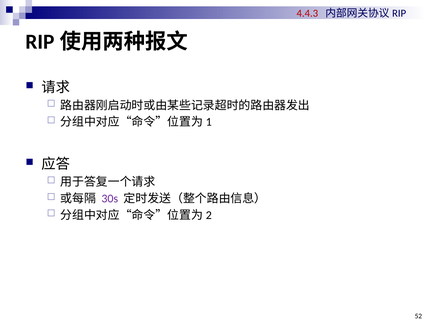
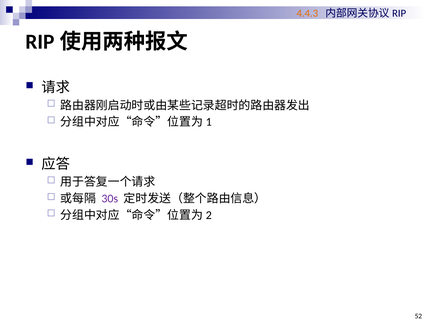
4.4.3 colour: red -> orange (307, 13)
